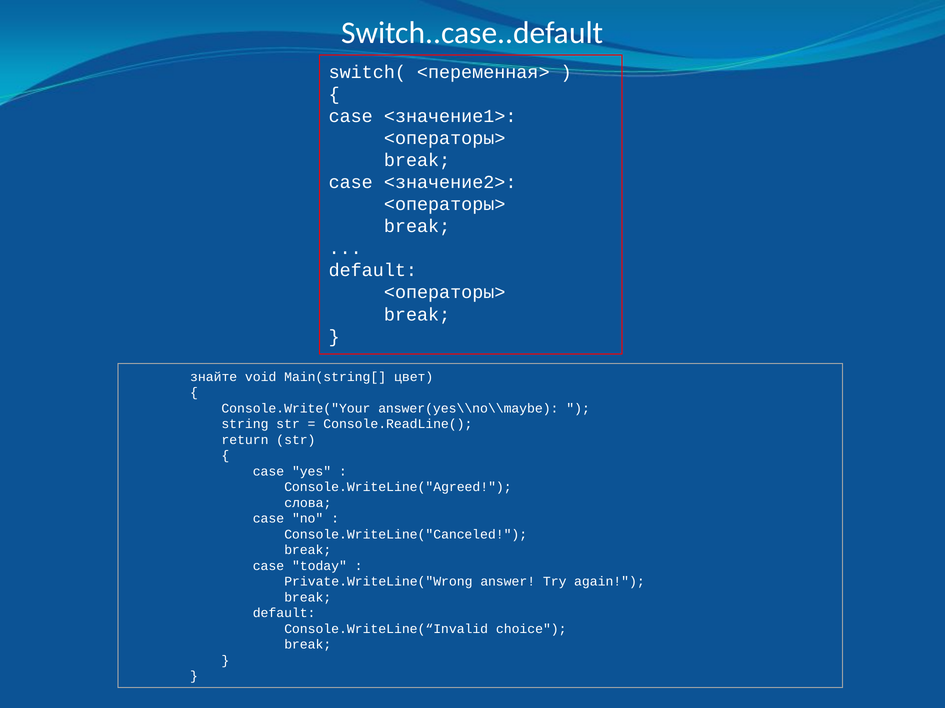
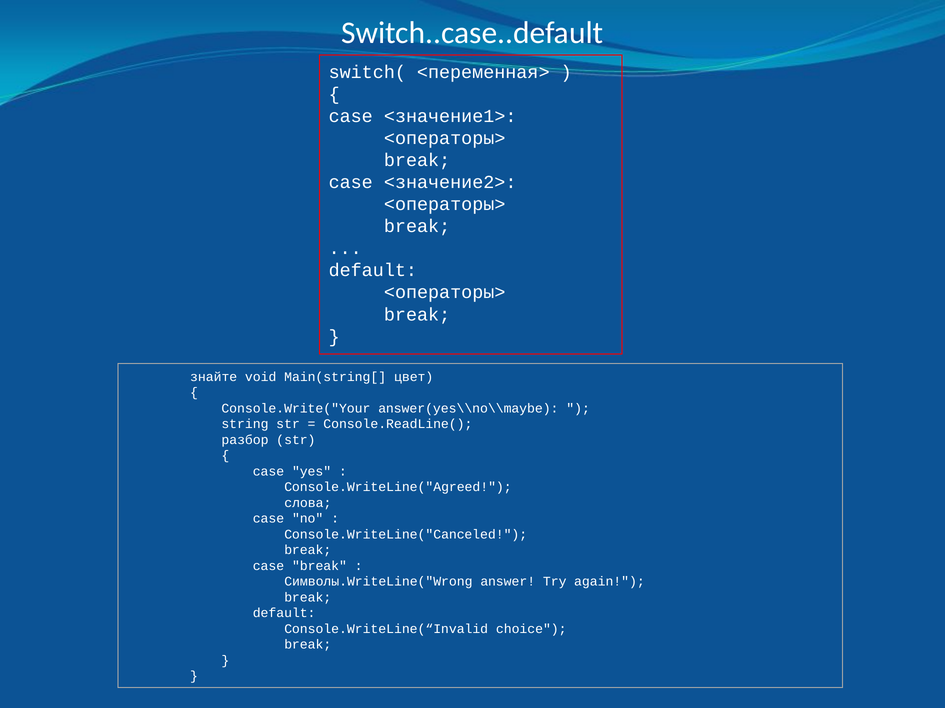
return: return -> разбор (245, 440)
case today: today -> break (319, 566)
Private.WriteLine("Wrong: Private.WriteLine("Wrong -> Символы.WriteLine("Wrong (378, 582)
